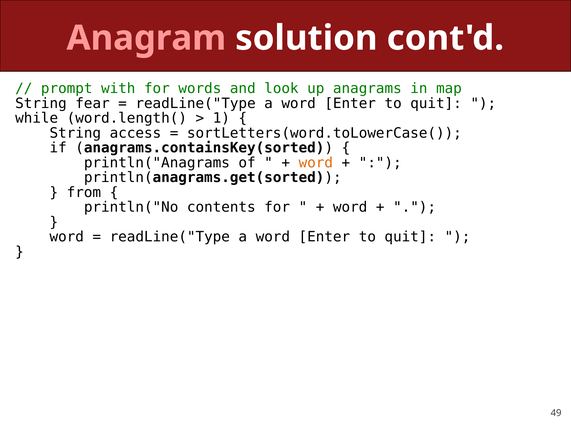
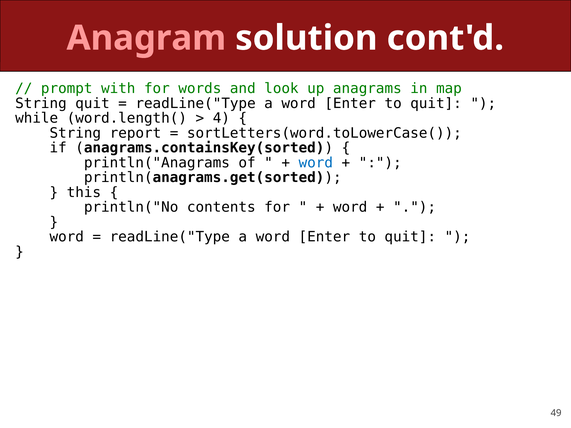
String fear: fear -> quit (93, 103)
1: 1 -> 4 (221, 118)
access: access -> report (135, 133)
word colour: orange -> blue (316, 163)
from: from -> this (84, 192)
